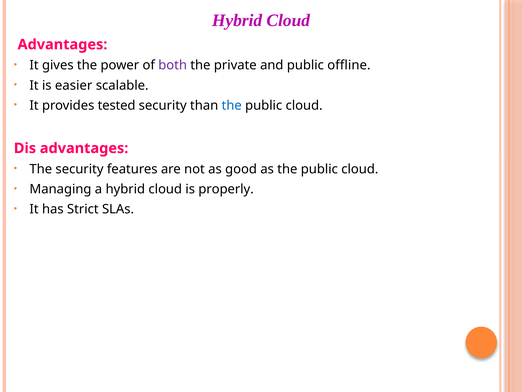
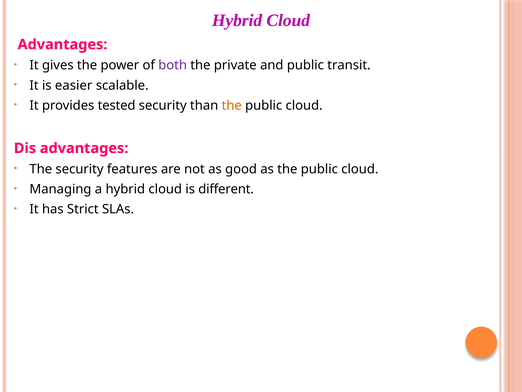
offline: offline -> transit (349, 65)
the colour: blue -> orange (232, 105)
properly: properly -> different (226, 189)
